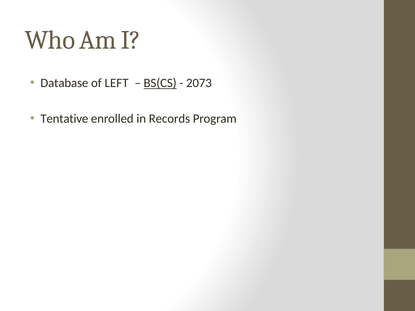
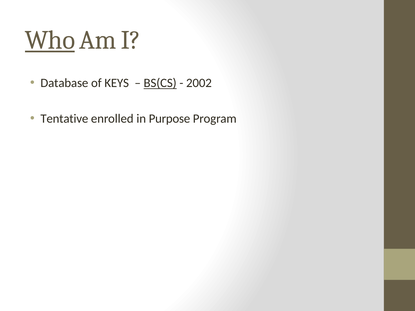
Who underline: none -> present (50, 40)
LEFT: LEFT -> KEYS (117, 83)
2073: 2073 -> 2002 (199, 83)
Records: Records -> Purpose (169, 119)
